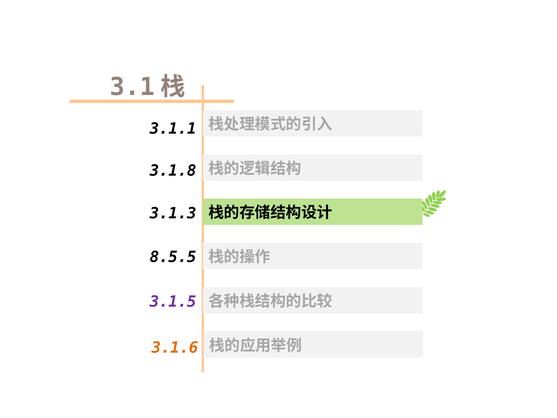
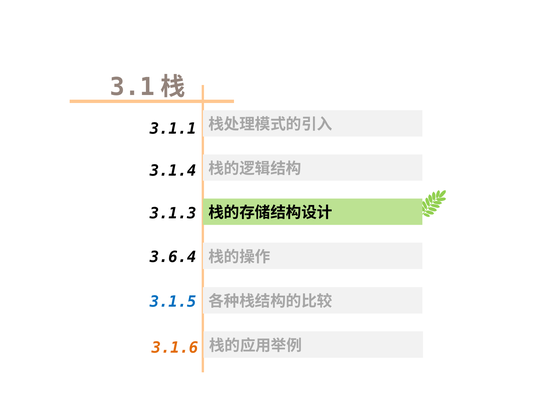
3.1.8: 3.1.8 -> 3.1.4 (173, 171)
8.5.5: 8.5.5 -> 3.6.4 (173, 257)
3.1.5 colour: purple -> blue (173, 302)
